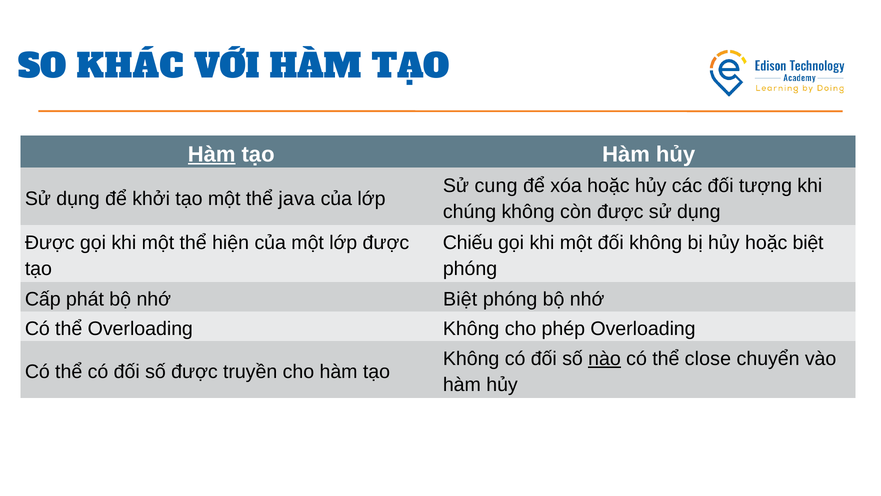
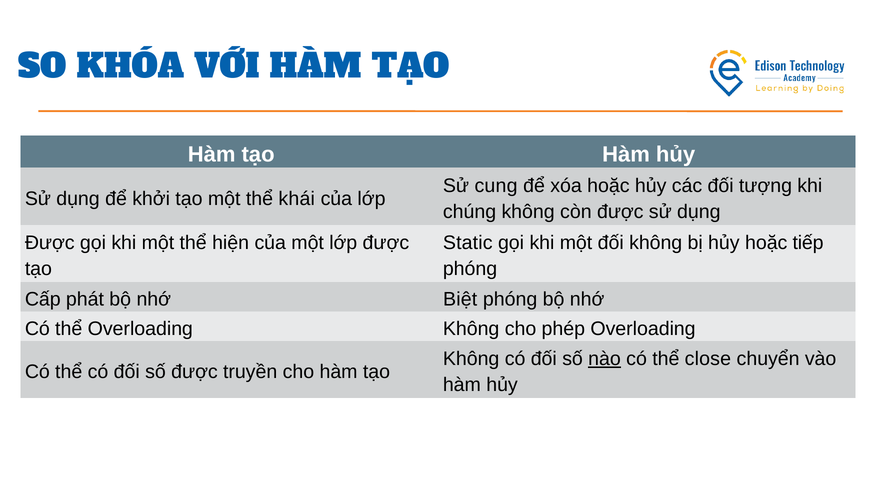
KHÁC: KHÁC -> KHÓA (131, 67)
Hàm underline: present -> none (212, 154)
java: java -> khái (297, 198)
Chiếu: Chiếu -> Static (468, 243)
hoặc biệt: biệt -> tiếp (808, 243)
